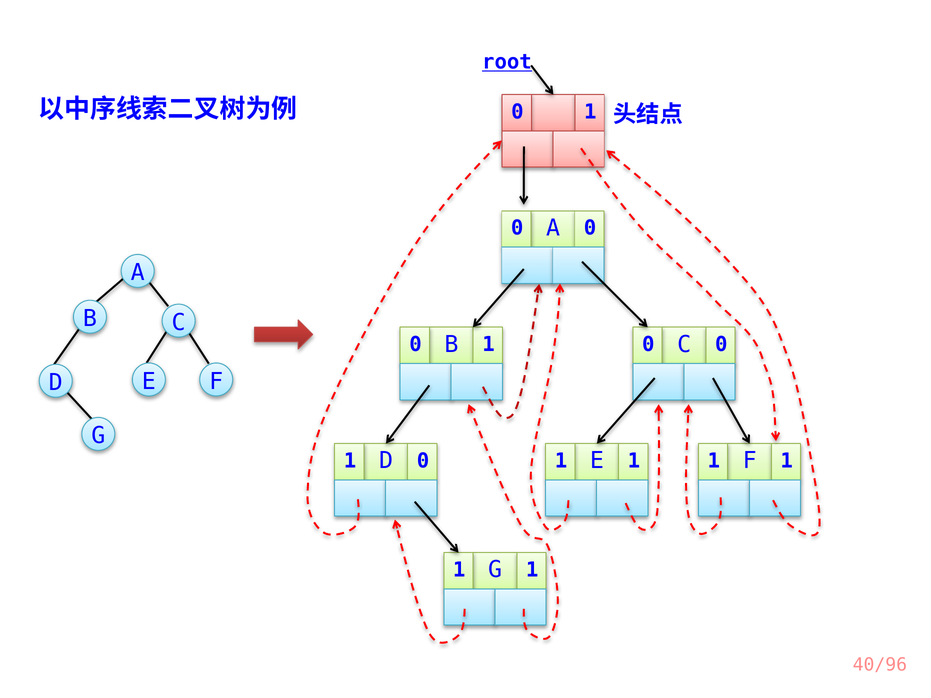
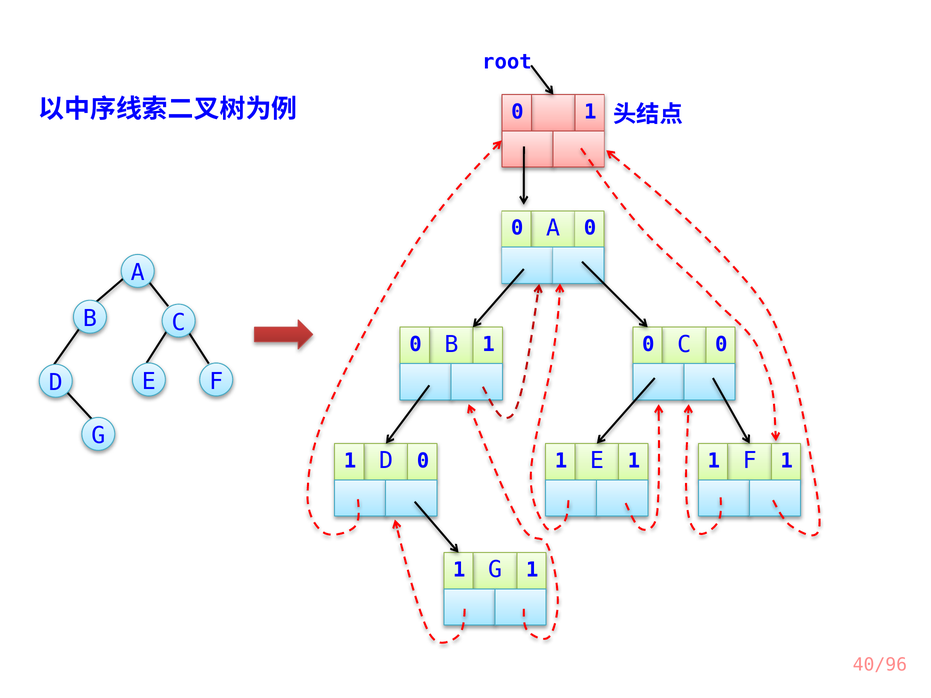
root underline: present -> none (507, 62)
